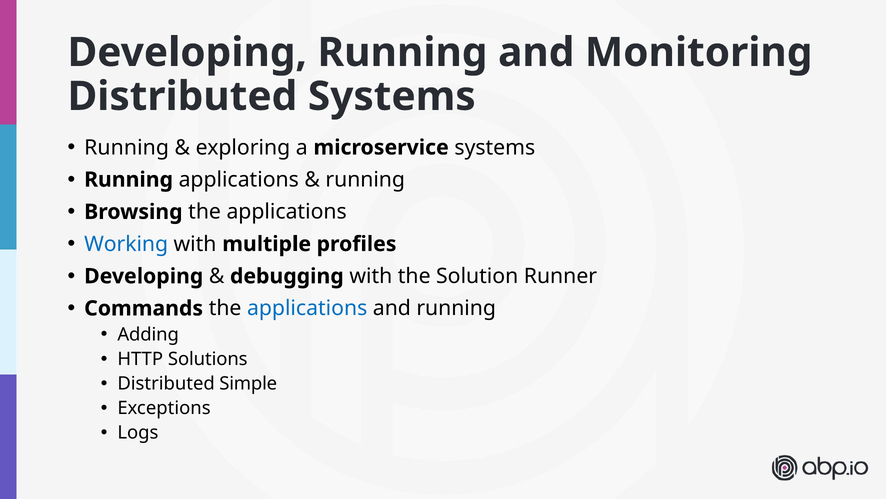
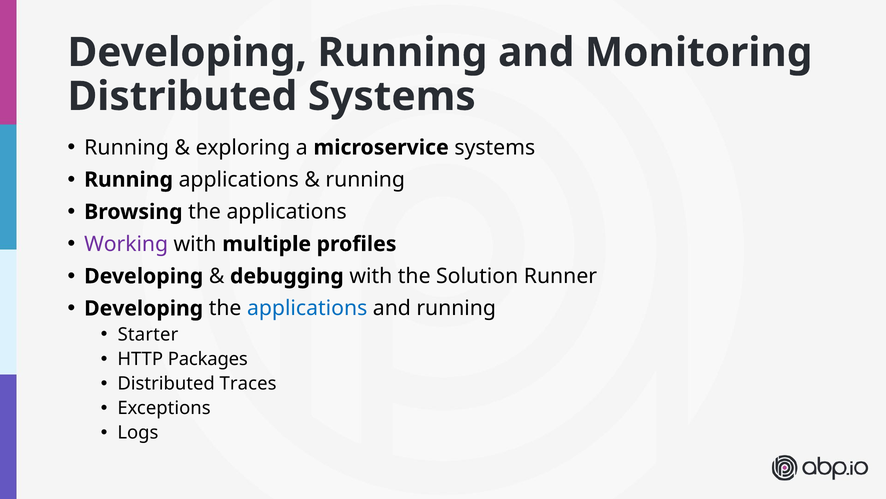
Working colour: blue -> purple (126, 244)
Commands: Commands -> Developing (144, 308)
Adding: Adding -> Starter (148, 334)
Solutions: Solutions -> Packages (208, 359)
Simple: Simple -> Traces (248, 383)
